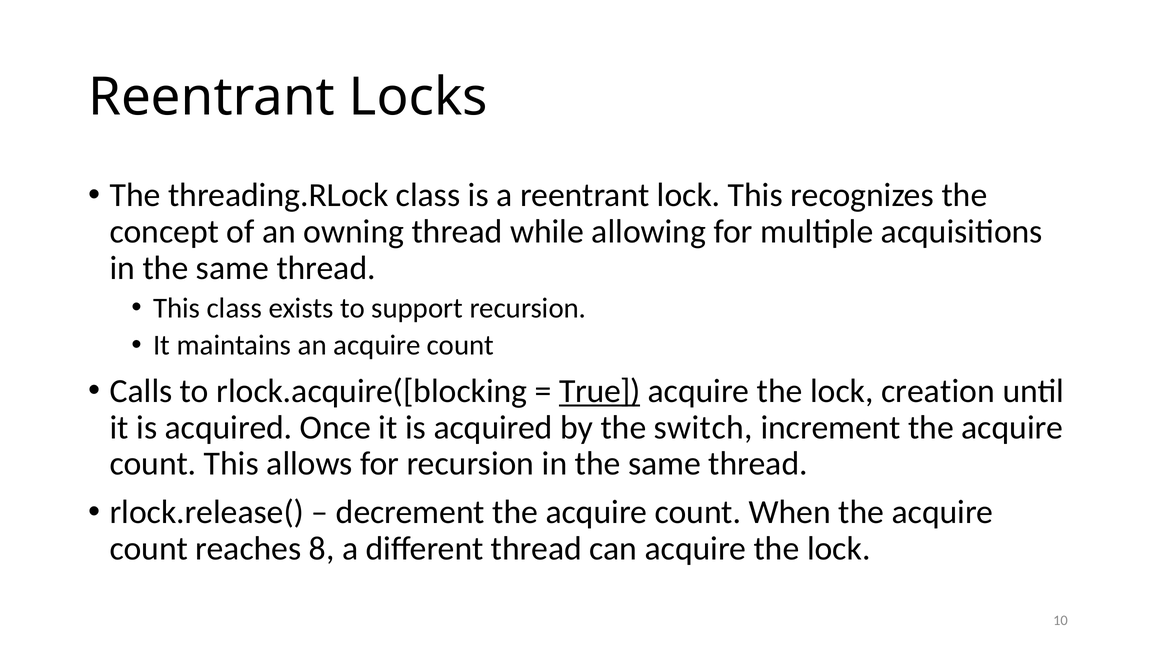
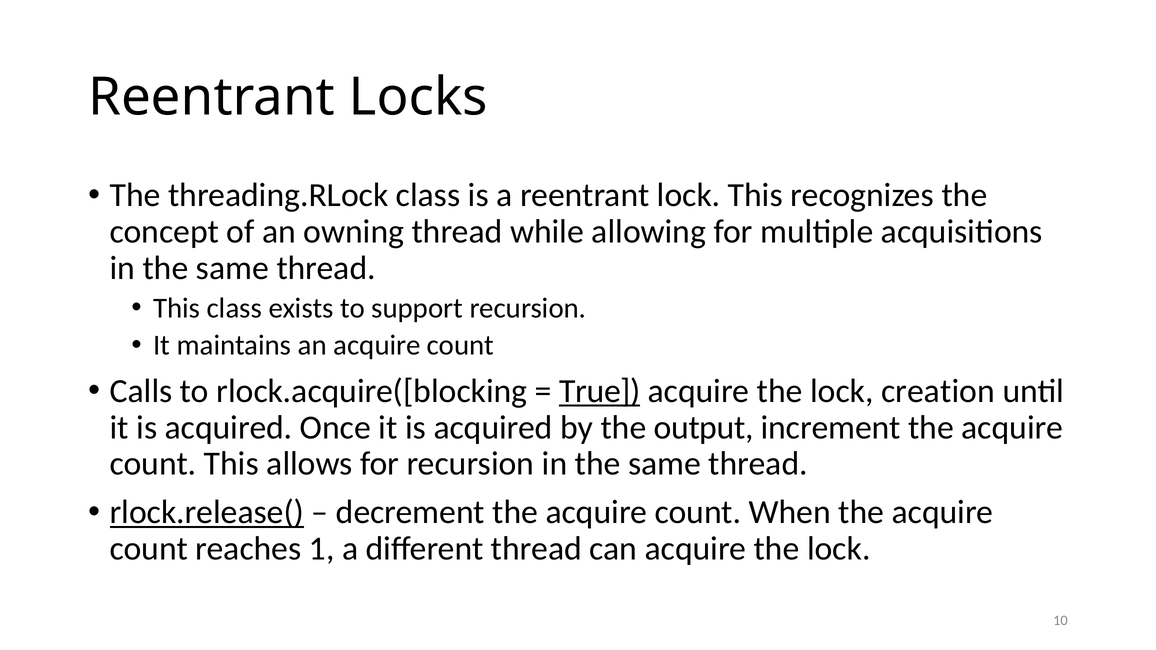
switch: switch -> output (704, 428)
rlock.release( underline: none -> present (207, 512)
8: 8 -> 1 (322, 549)
